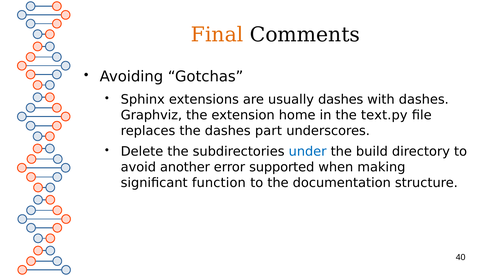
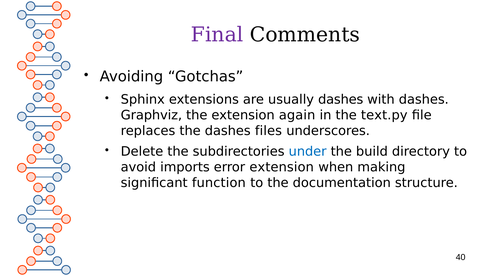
Final colour: orange -> purple (217, 35)
home: home -> again (297, 115)
part: part -> files (268, 131)
another: another -> imports (185, 167)
error supported: supported -> extension (282, 167)
